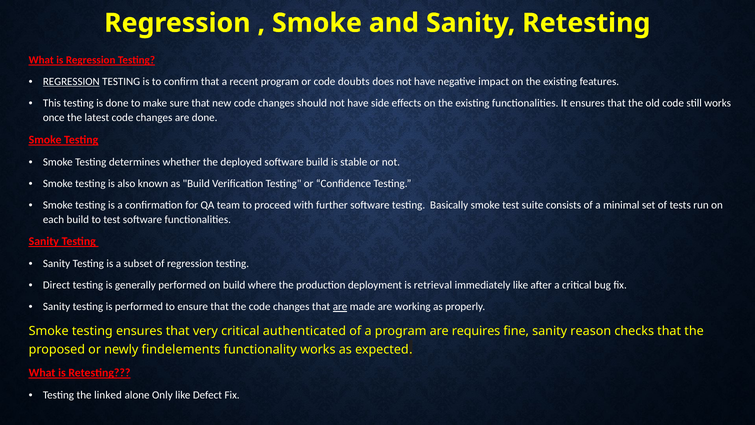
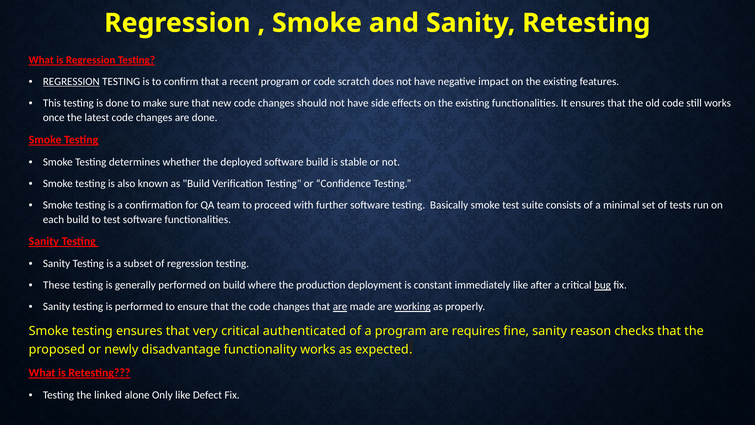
doubts: doubts -> scratch (354, 82)
Direct: Direct -> These (56, 285)
retrieval: retrieval -> constant (433, 285)
bug underline: none -> present (603, 285)
working underline: none -> present (413, 307)
findelements: findelements -> disadvantage (181, 349)
